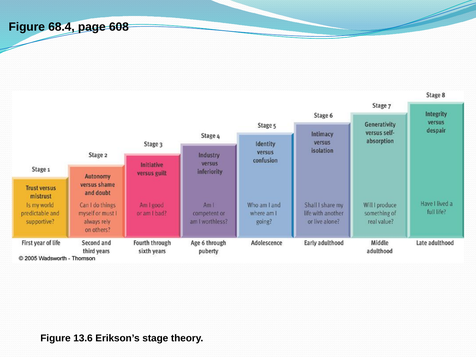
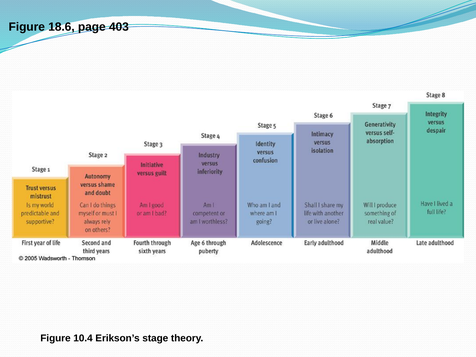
68.4: 68.4 -> 18.6 (61, 27)
608: 608 -> 403 (119, 27)
13.6: 13.6 -> 10.4 (83, 338)
